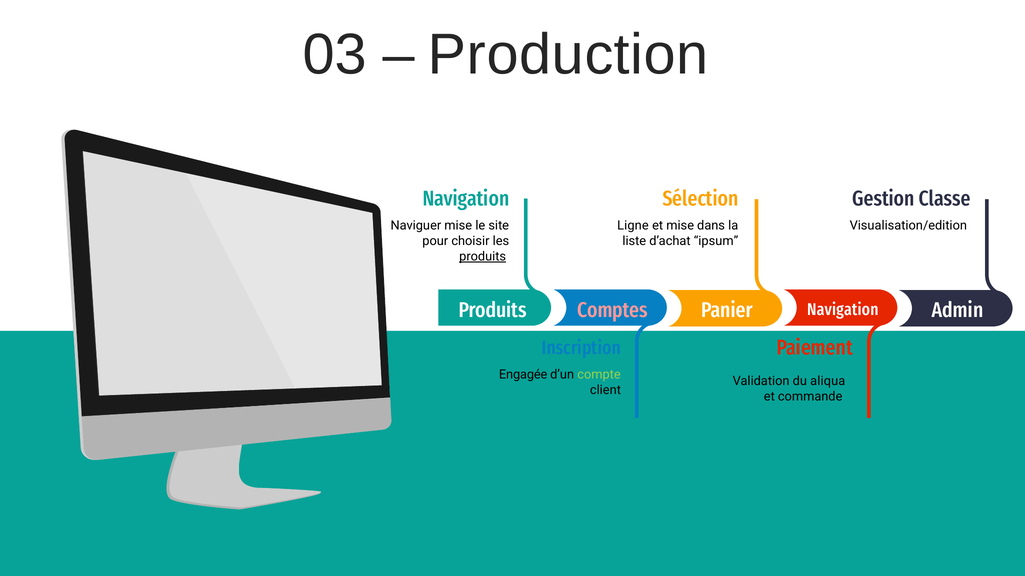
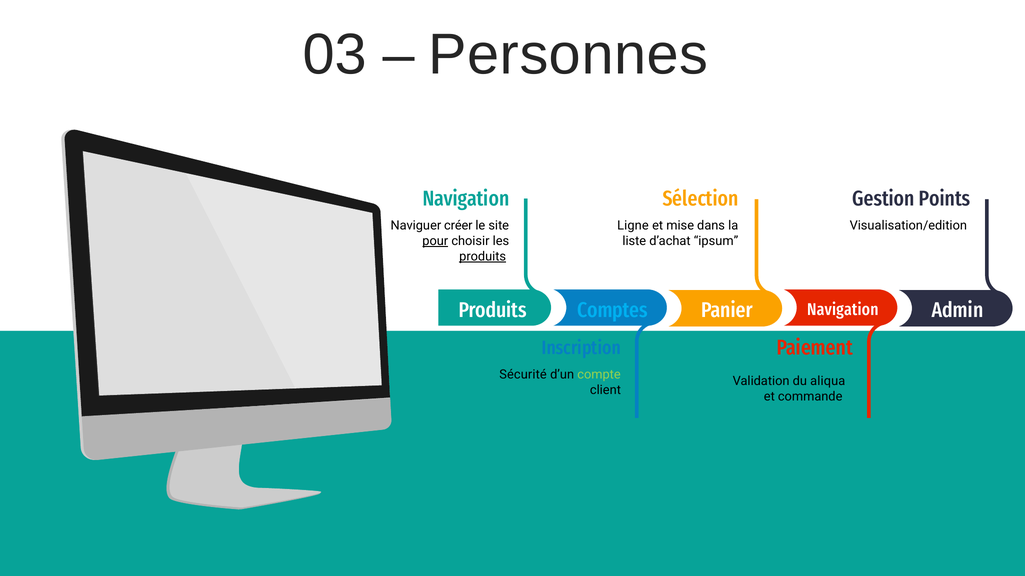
Production: Production -> Personnes (568, 55)
Classe: Classe -> Points (945, 199)
Naviguer mise: mise -> créer (458, 226)
pour underline: none -> present (435, 241)
Comptes colour: pink -> light blue (612, 310)
Engagée: Engagée -> Sécurité (523, 375)
